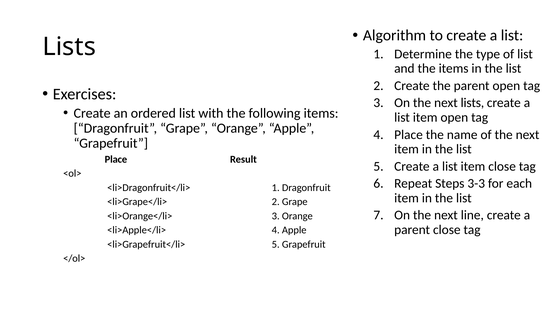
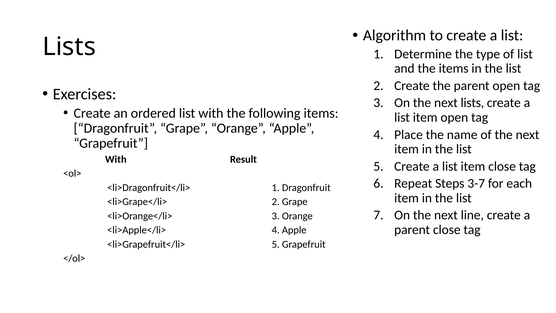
Place: Place -> With (116, 159)
3-3: 3-3 -> 3-7 (476, 183)
